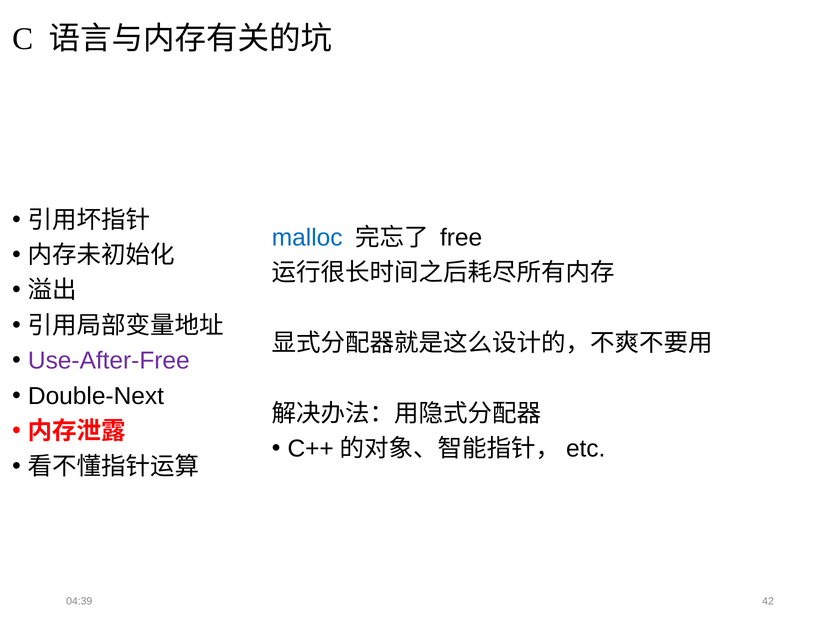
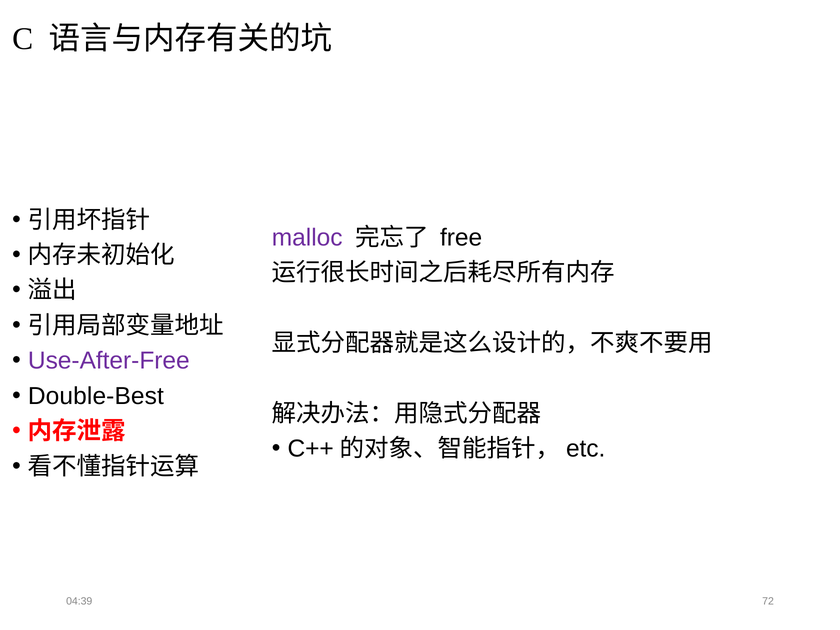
malloc colour: blue -> purple (307, 238)
Double-Next: Double-Next -> Double-Best (96, 396)
42: 42 -> 72 (768, 601)
